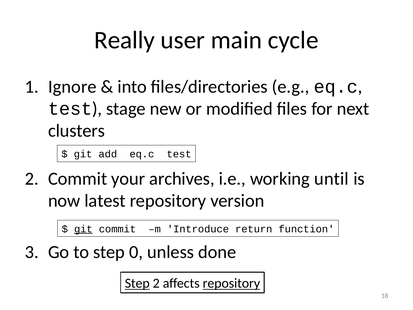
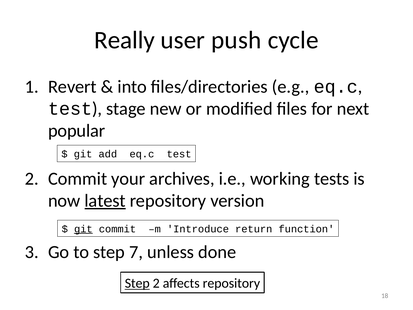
main: main -> push (236, 40)
Ignore: Ignore -> Revert (72, 87)
clusters: clusters -> popular (77, 131)
until: until -> tests (332, 179)
latest underline: none -> present (105, 201)
0: 0 -> 7 (136, 252)
repository underline: present -> none (231, 283)
